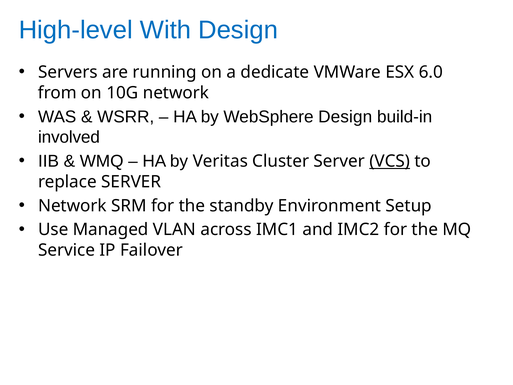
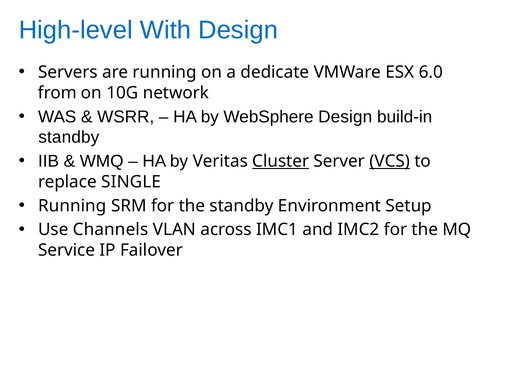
involved: involved -> standby (69, 137)
Cluster underline: none -> present (281, 161)
replace SERVER: SERVER -> SINGLE (131, 182)
Network: Network -> Running (72, 206)
Managed: Managed -> Channels (111, 230)
